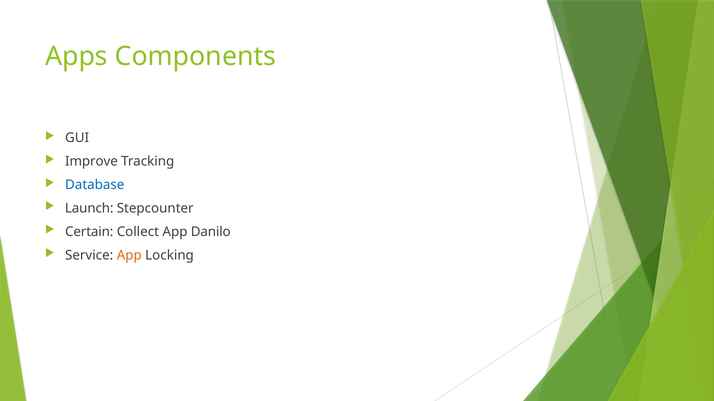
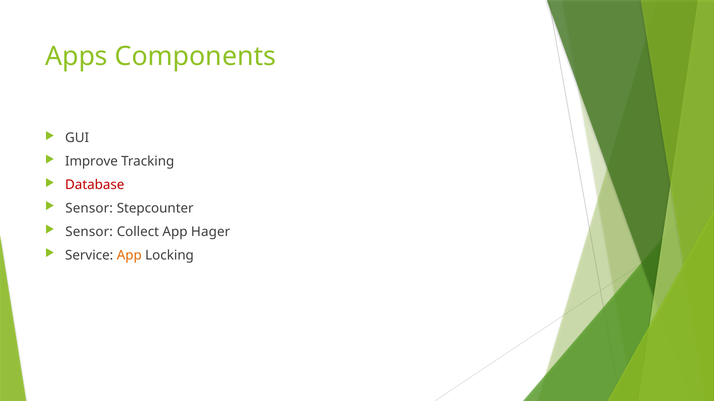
Database colour: blue -> red (95, 185)
Launch: Launch -> Sensor (89, 209)
Certain: Certain -> Sensor (89, 232)
Danilo: Danilo -> Hager (211, 232)
